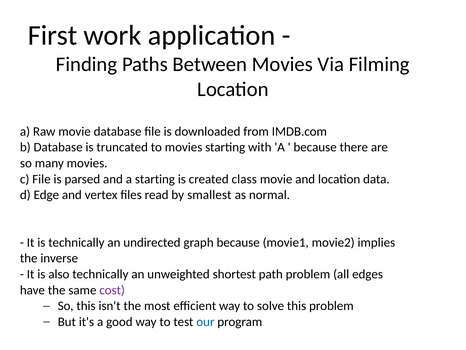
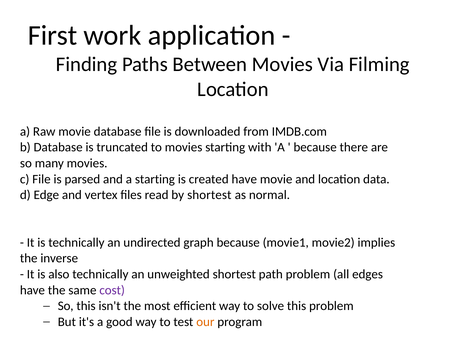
created class: class -> have (244, 179)
by smallest: smallest -> shortest (209, 195)
our colour: blue -> orange (205, 321)
